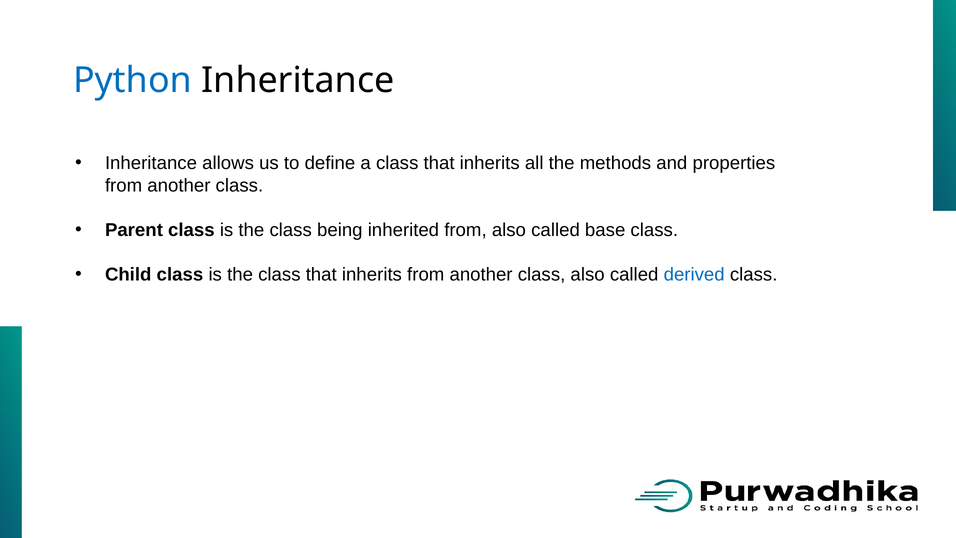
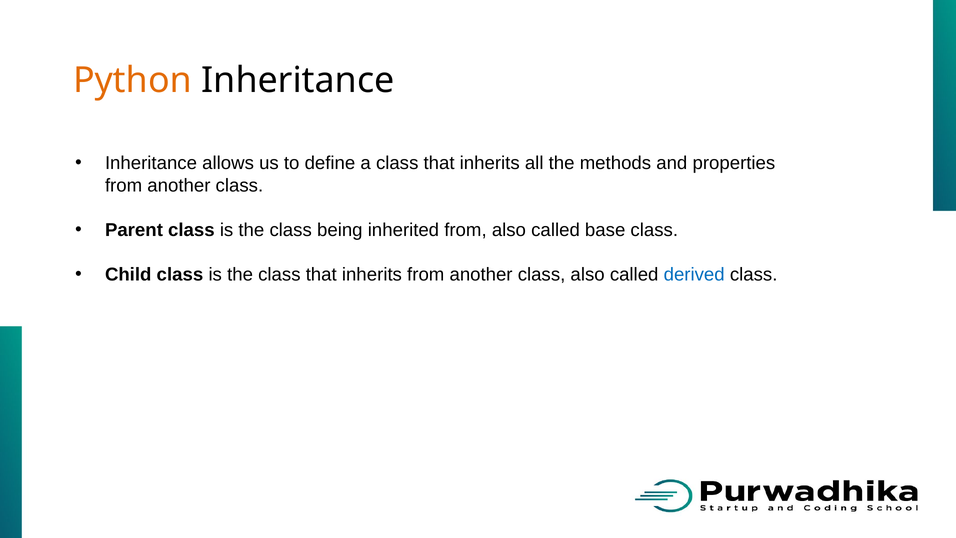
Python colour: blue -> orange (132, 80)
